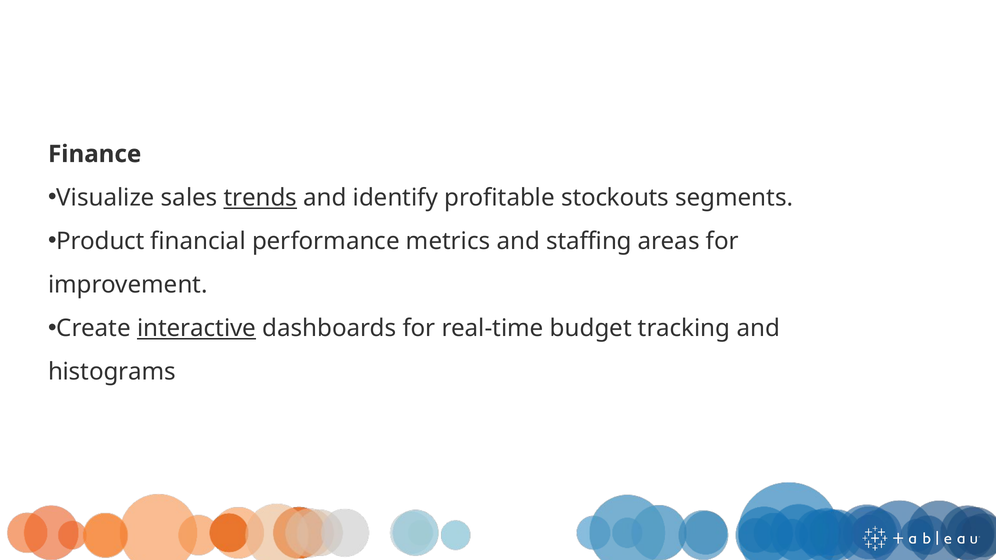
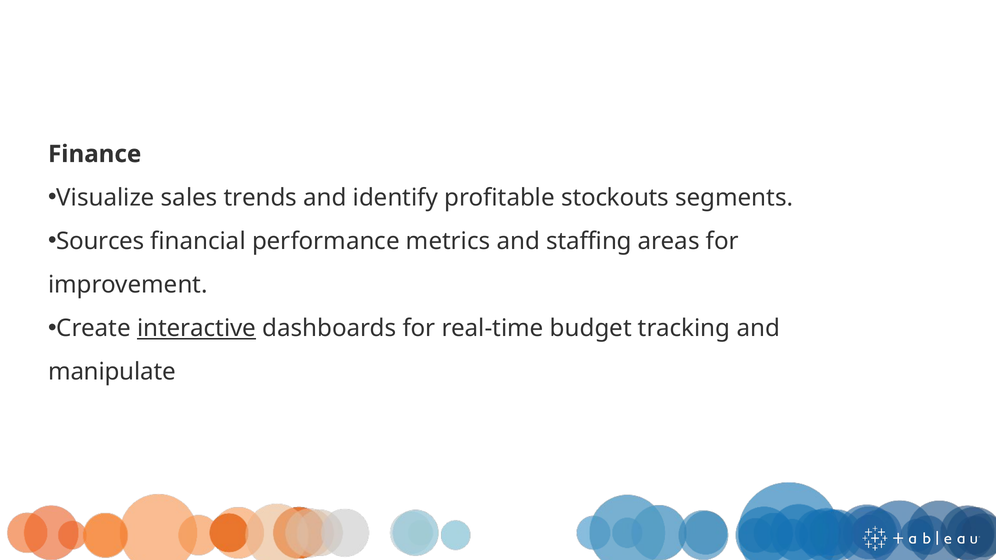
trends underline: present -> none (260, 198)
Product: Product -> Sources (100, 241)
histograms: histograms -> manipulate (112, 372)
